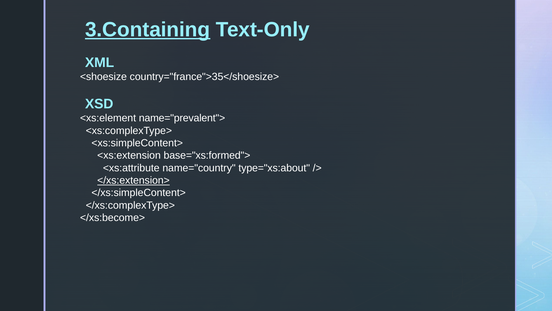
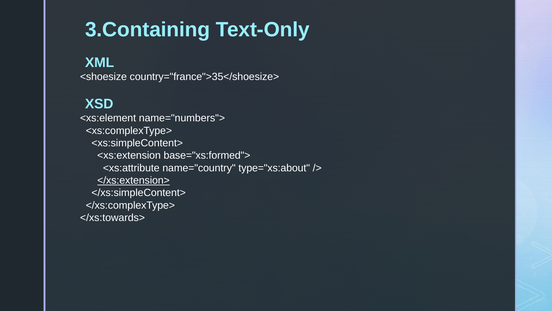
3.Containing underline: present -> none (148, 30)
name="prevalent">: name="prevalent"> -> name="numbers"> (182, 118)
</xs:become>: </xs:become> -> </xs:towards> (112, 217)
